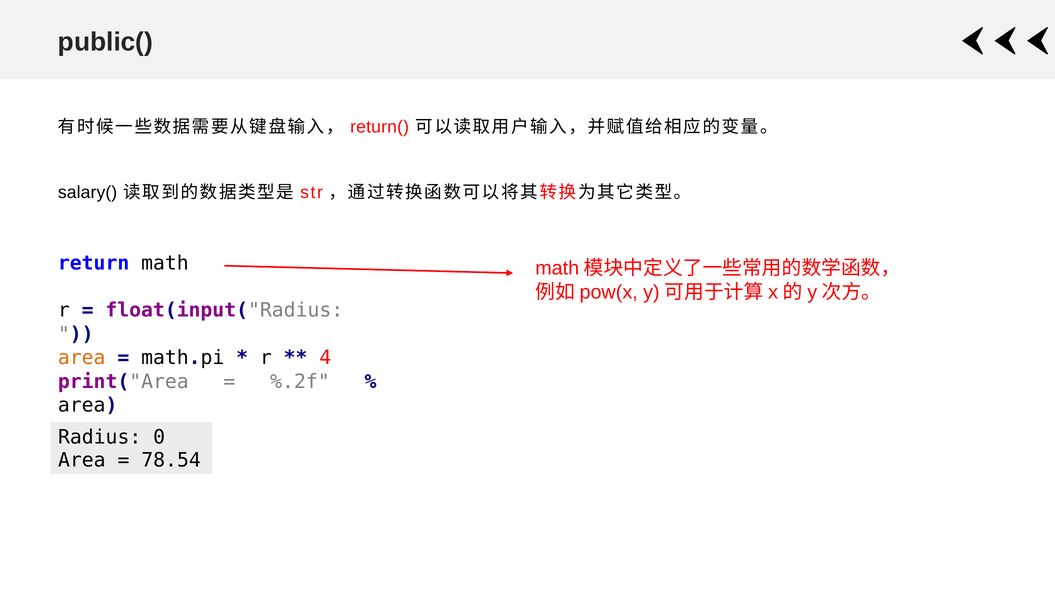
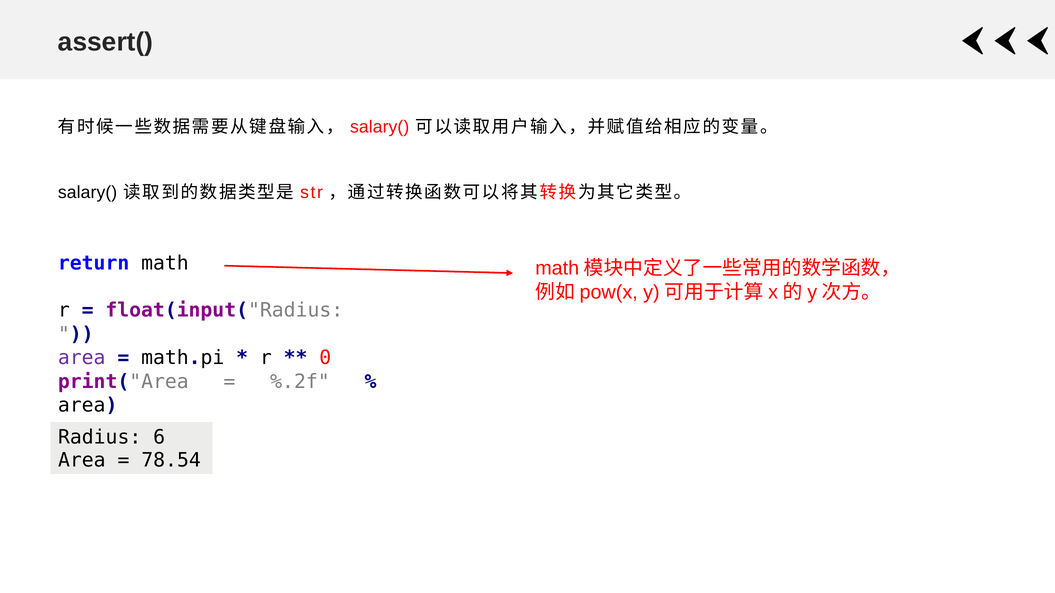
public(: public( -> assert( (106, 42)
return(: return( -> salary( (380, 127)
area colour: orange -> purple (82, 358)
4: 4 -> 0 (325, 358)
0: 0 -> 6 (159, 438)
